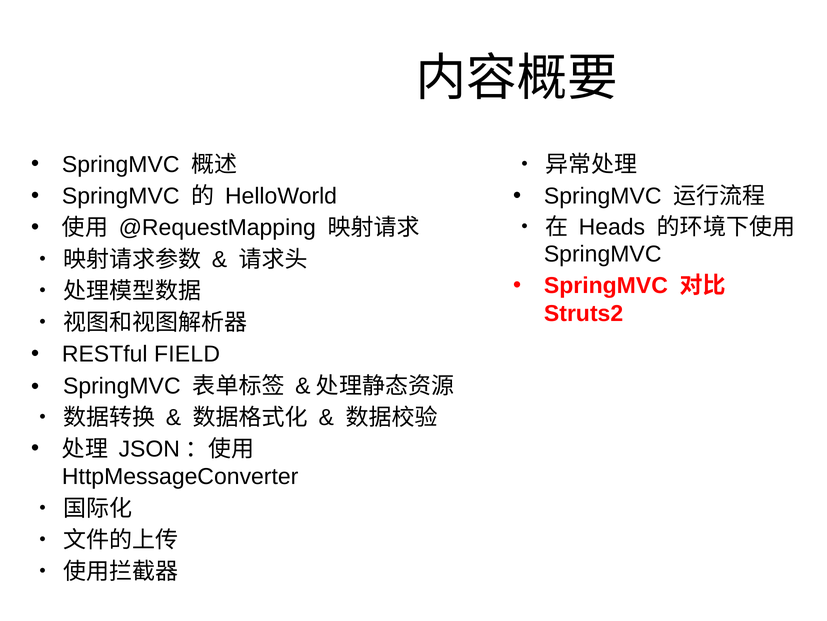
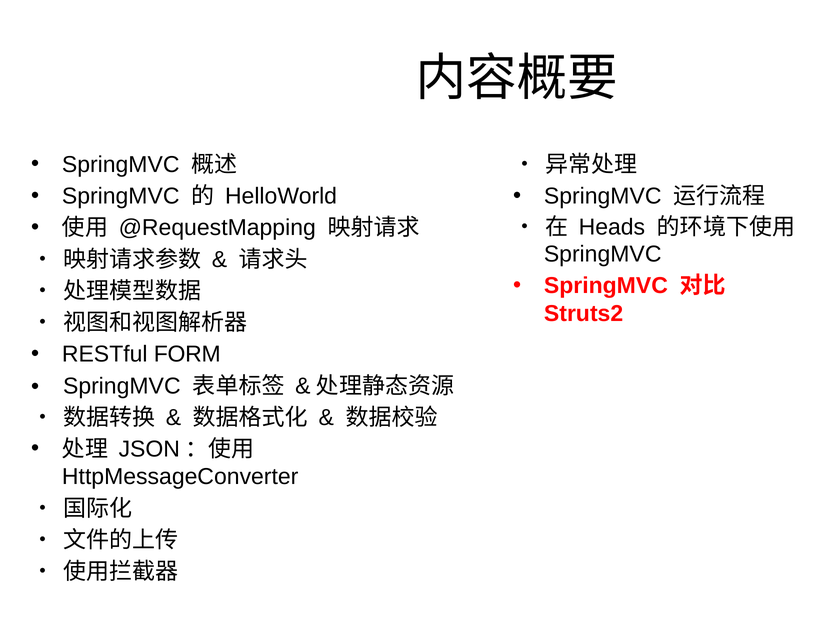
FIELD: FIELD -> FORM (187, 354)
